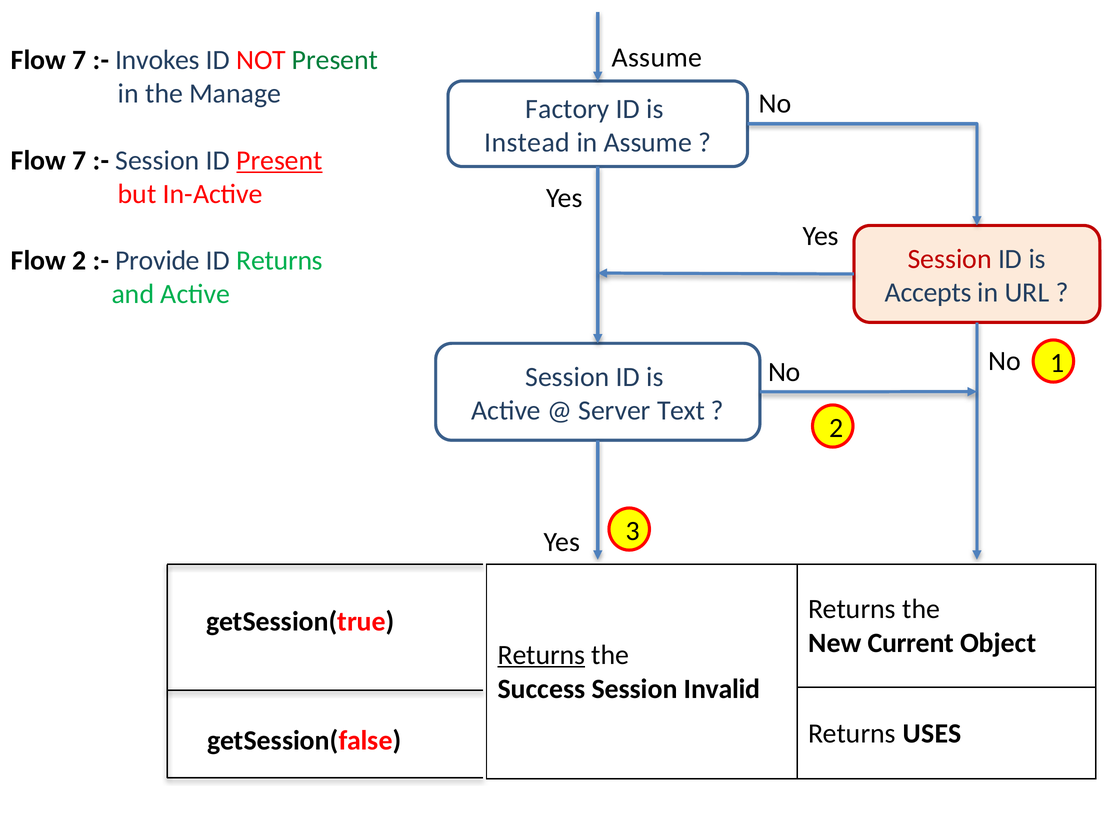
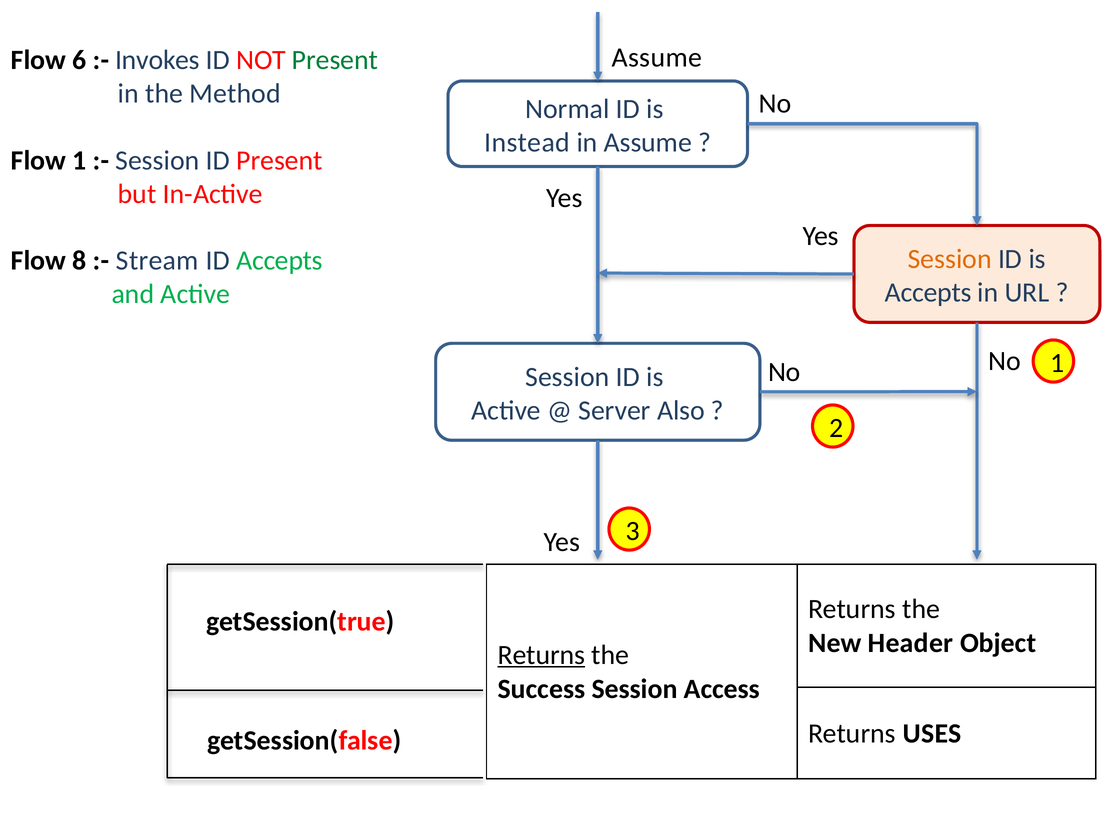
7: 7 -> 6 (79, 60)
Manage: Manage -> Method (235, 94)
Factory: Factory -> Normal (567, 109)
7: 7 -> 1 (79, 160)
Present underline: present -> none (279, 160)
Session colour: red -> orange (950, 259)
Flow 2: 2 -> 8 (79, 261)
Provide: Provide -> Stream (157, 261)
ID Returns: Returns -> Accepts (280, 261)
Text: Text -> Also (681, 411)
Current: Current -> Header (911, 643)
Invalid: Invalid -> Access (722, 689)
